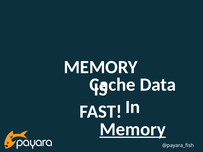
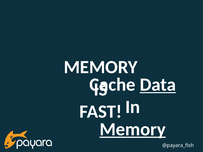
Data underline: none -> present (158, 85)
